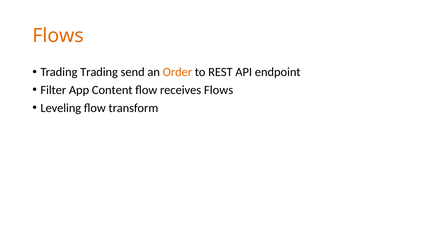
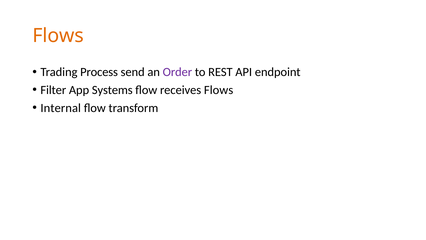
Trading Trading: Trading -> Process (99, 72)
Order colour: orange -> purple (177, 72)
Content: Content -> Systems (112, 90)
Leveling: Leveling -> Internal (61, 108)
